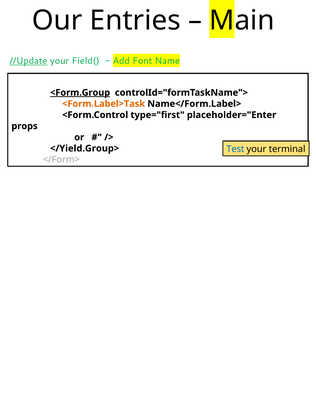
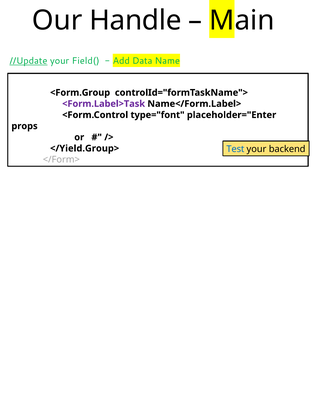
Entries: Entries -> Handle (135, 21)
Font: Font -> Data (142, 61)
<Form.Group underline: present -> none (80, 93)
<Form.Label>Task colour: orange -> purple (104, 104)
type="first: type="first -> type="font (158, 115)
terminal: terminal -> backend (287, 149)
